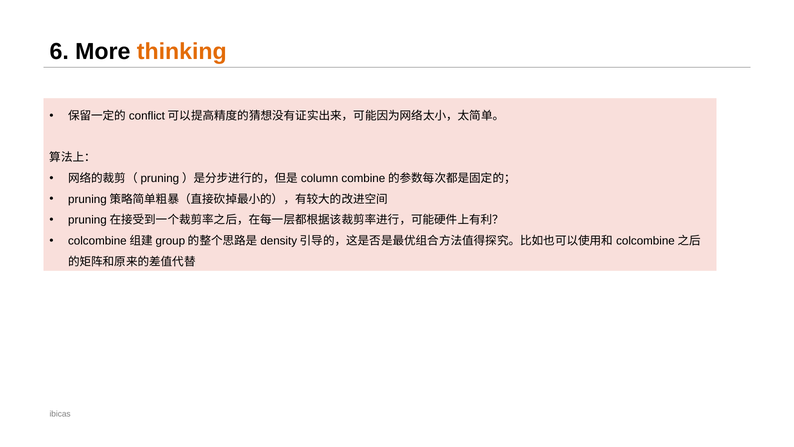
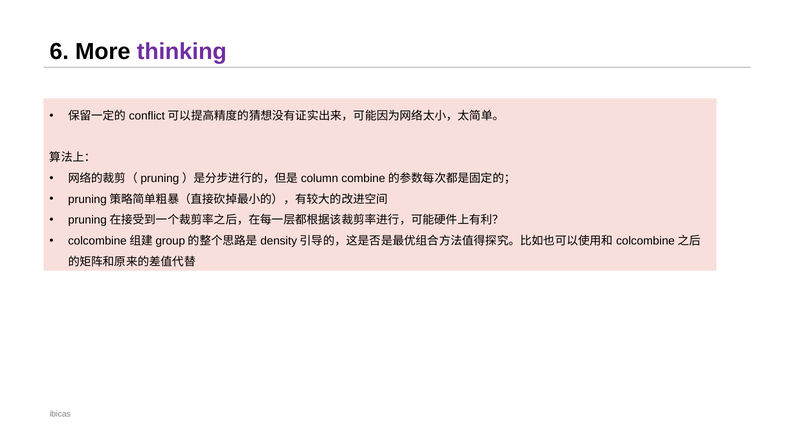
thinking colour: orange -> purple (182, 51)
